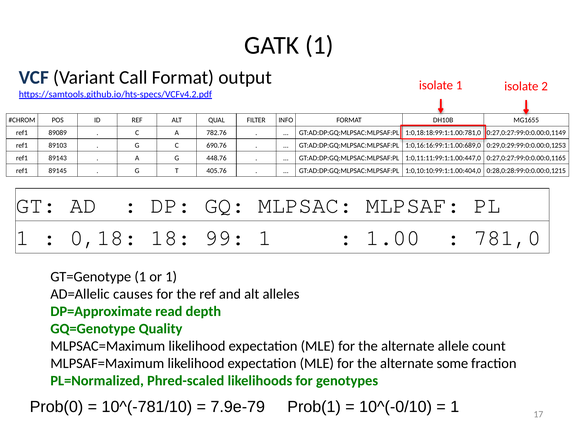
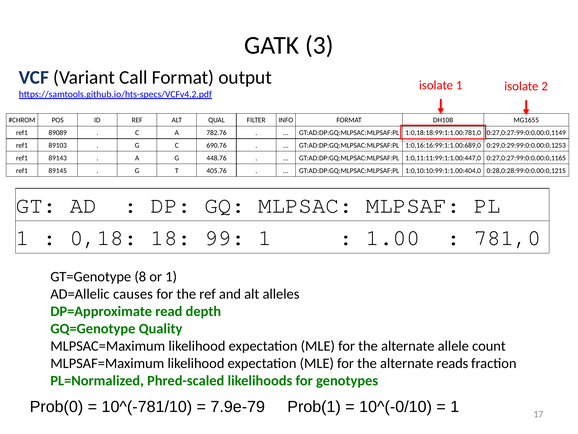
GATK 1: 1 -> 3 (319, 45)
GT=Genotype 1: 1 -> 8 (140, 276)
some: some -> reads (452, 363)
